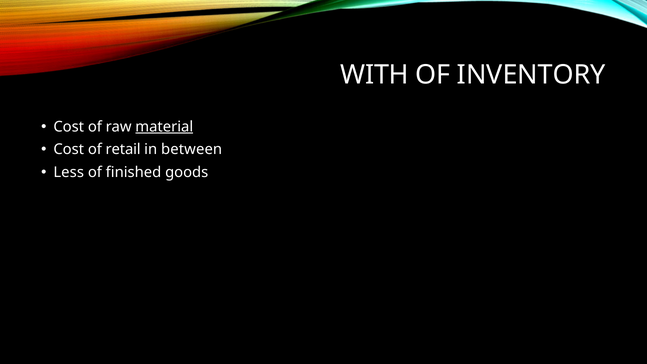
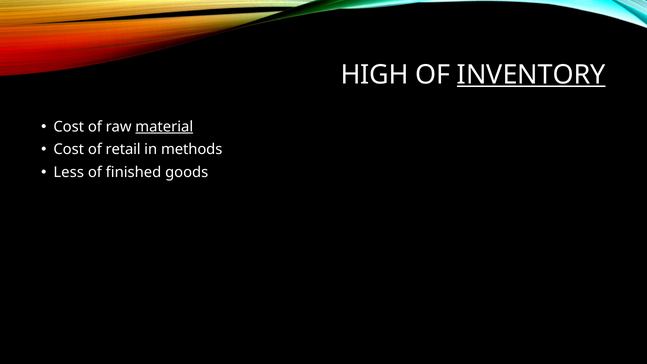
WITH: WITH -> HIGH (375, 75)
INVENTORY underline: none -> present (531, 75)
between: between -> methods (192, 150)
